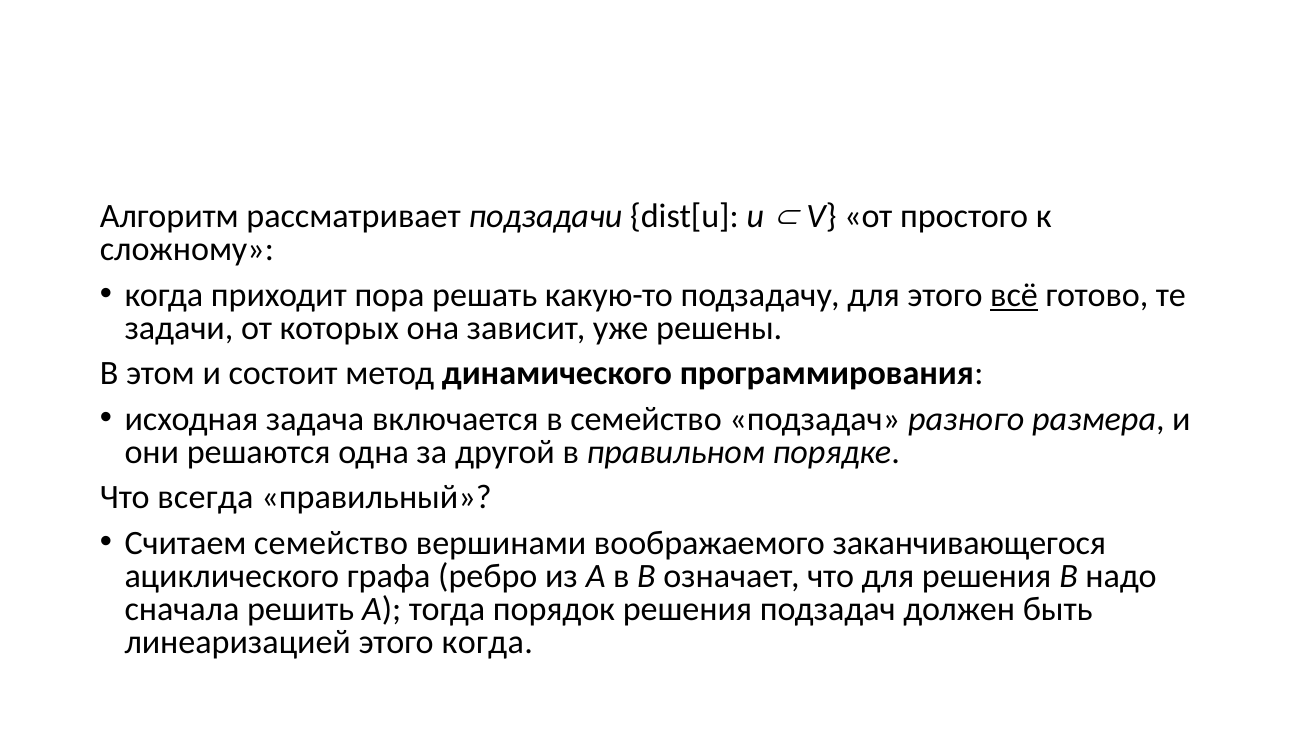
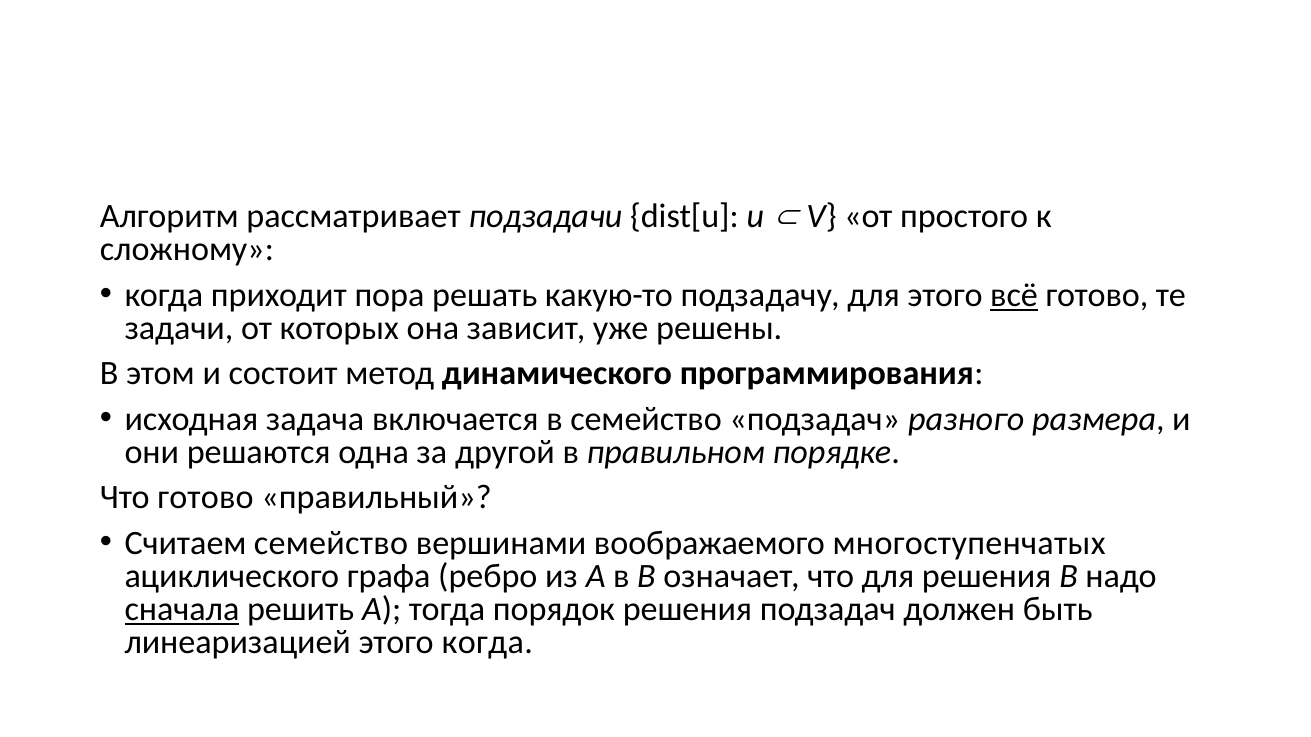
Что всегда: всегда -> готово (205, 498)
заканчивающегося: заканчивающегося -> многоступенчатых (969, 543)
сначала underline: none -> present (182, 610)
